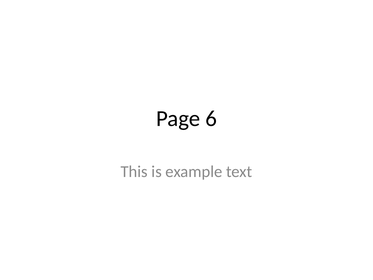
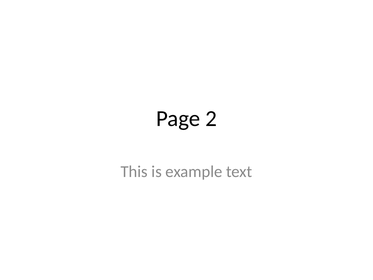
6: 6 -> 2 (211, 118)
